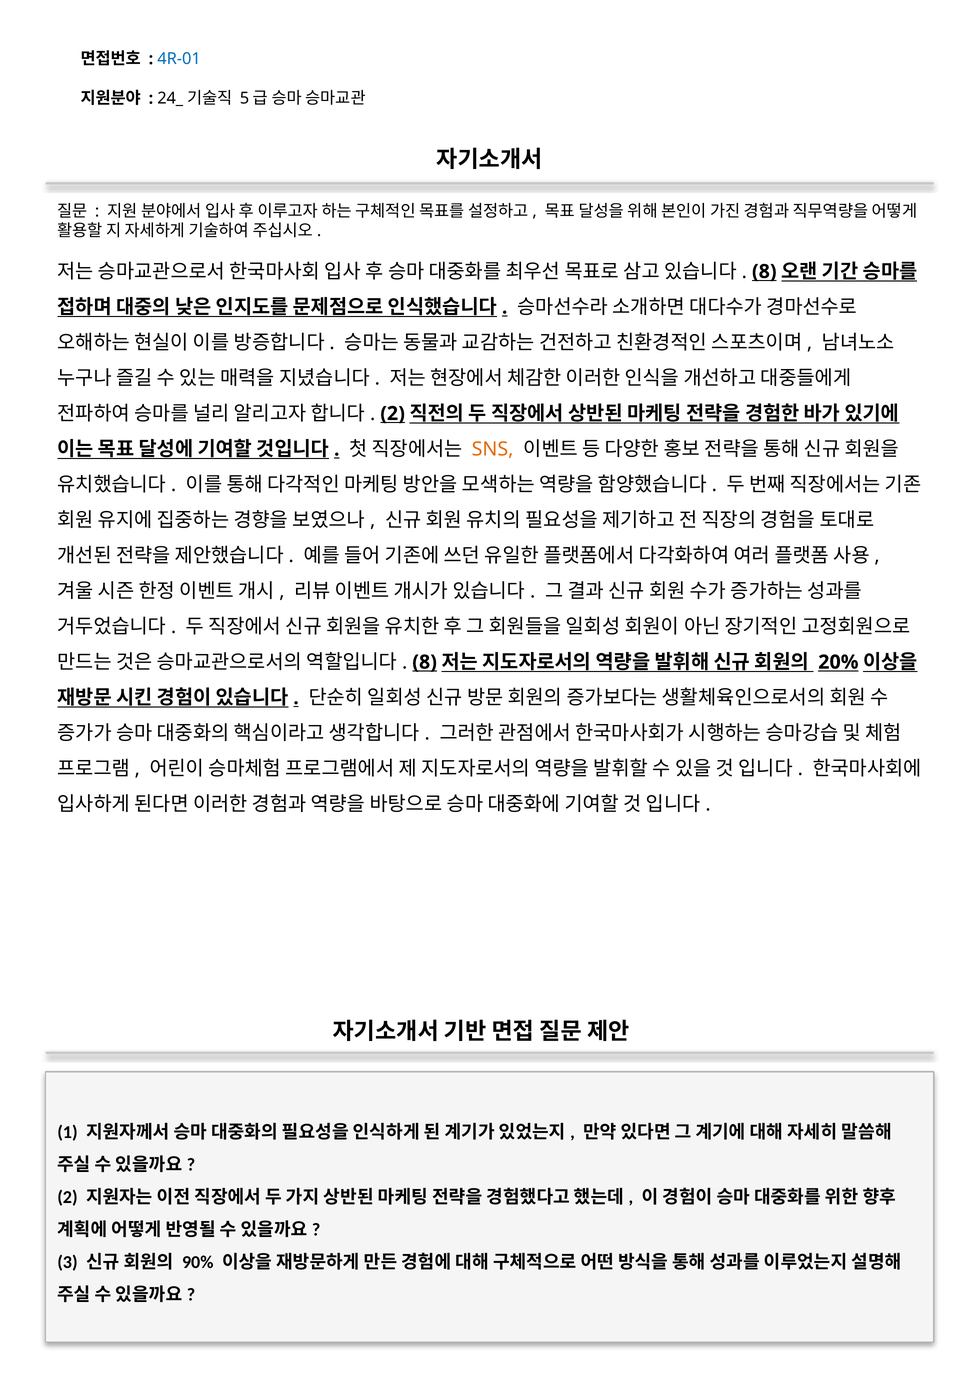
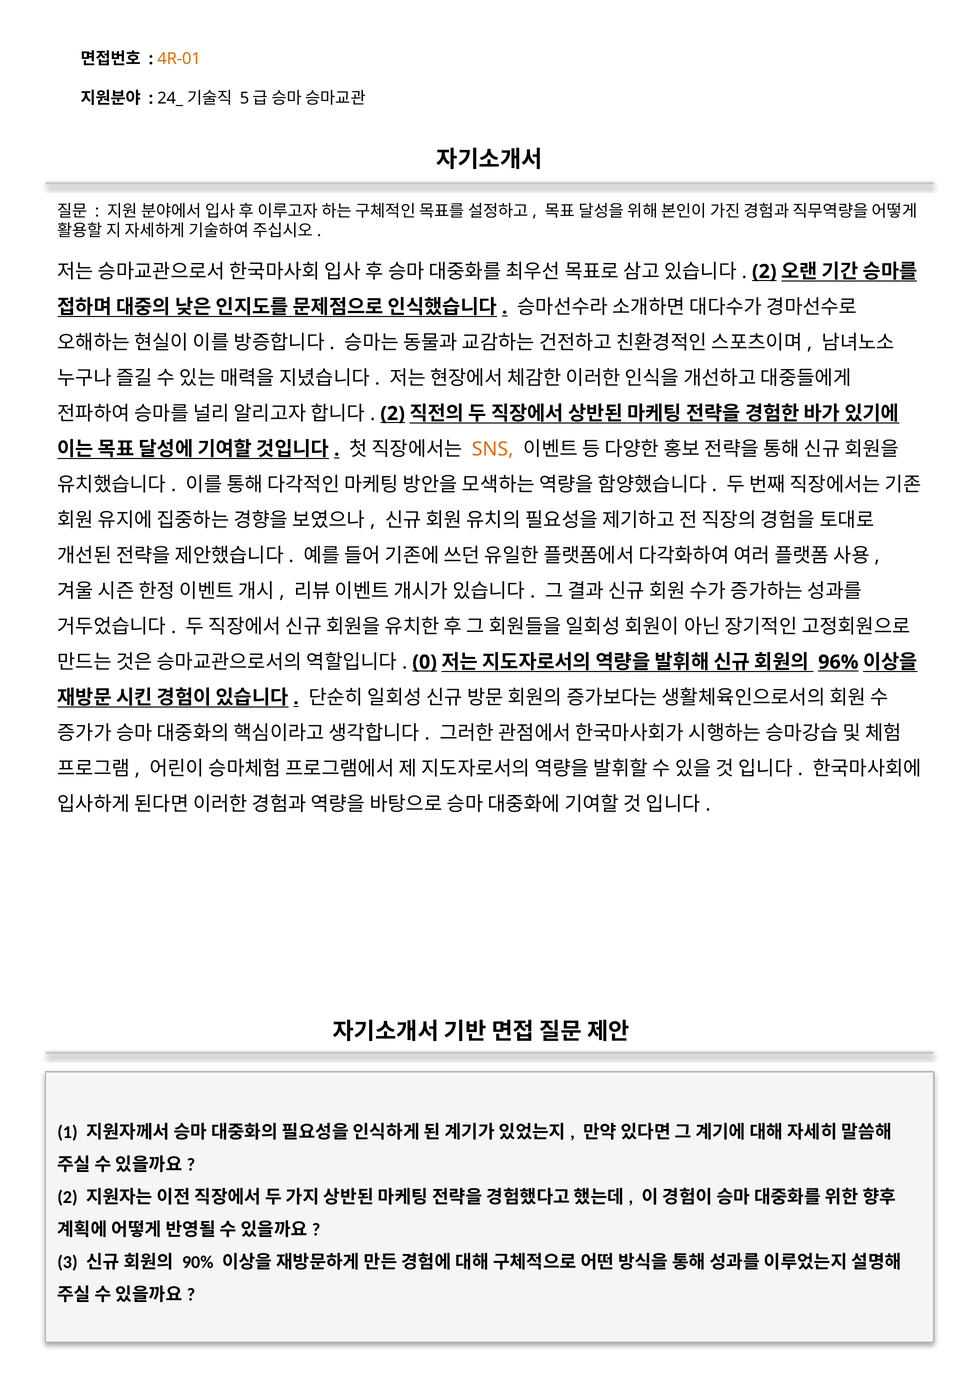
4R-01 colour: blue -> orange (179, 59)
8: 8 -> 2 (764, 272)
8: 8 -> 0 (425, 662)
20%: 20% -> 96% (838, 662)
